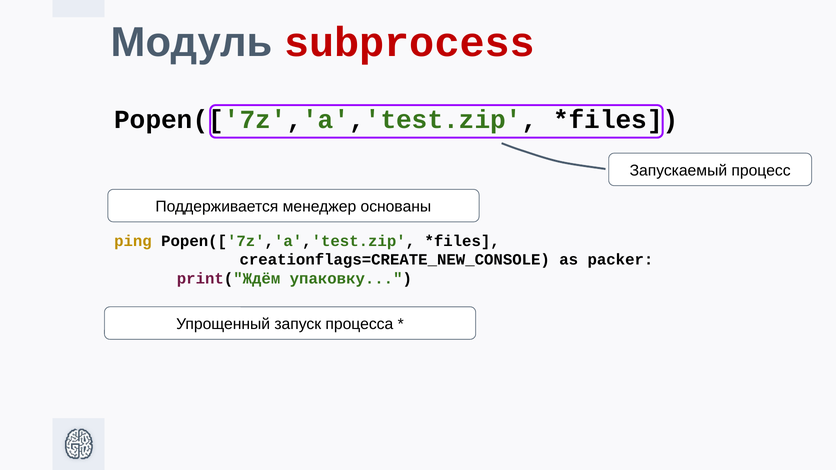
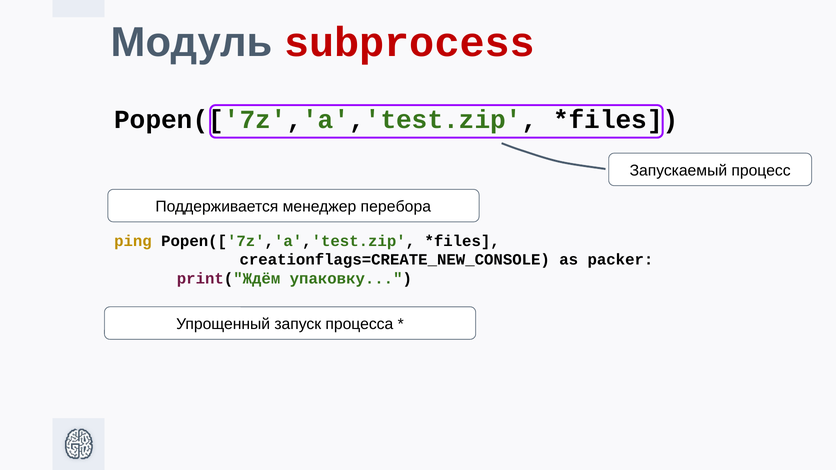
основаны: основаны -> перебора (396, 207)
